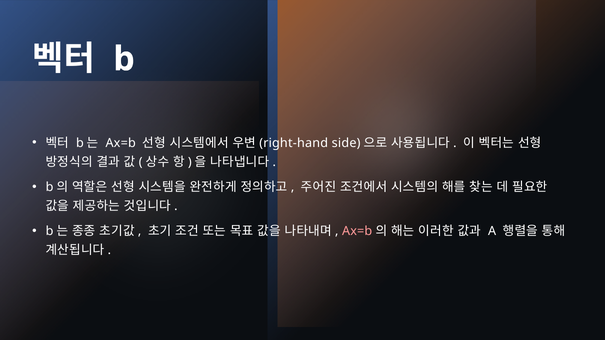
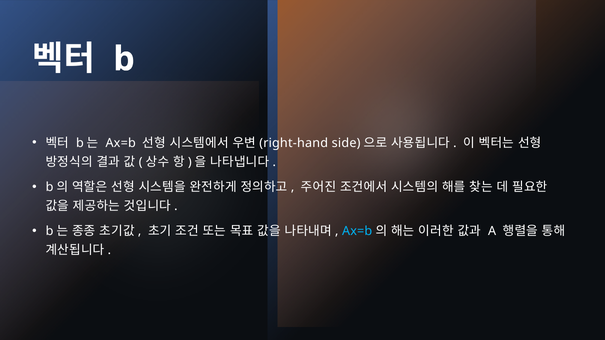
Ax=b colour: pink -> light blue (357, 231)
